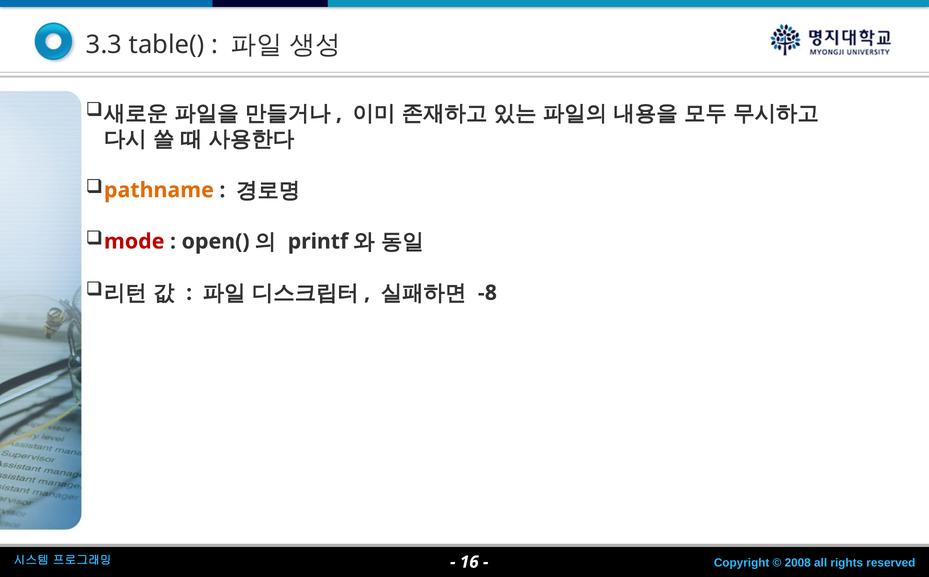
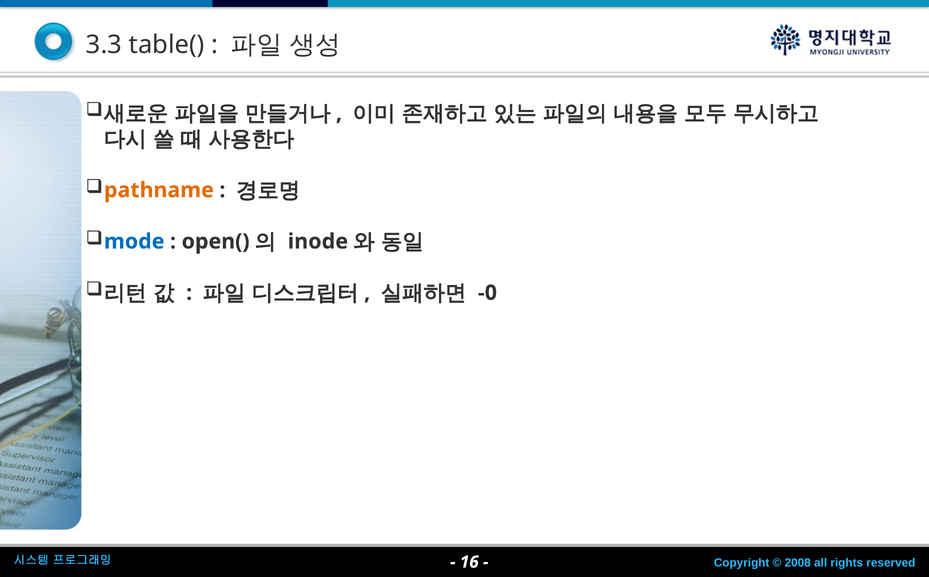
mode colour: red -> blue (134, 241)
printf: printf -> inode (318, 241)
-8: -8 -> -0 (487, 293)
